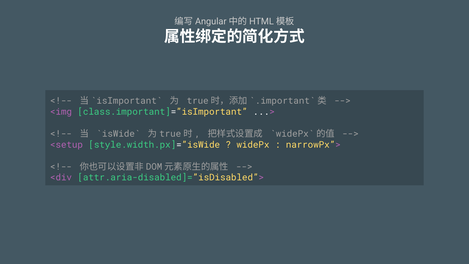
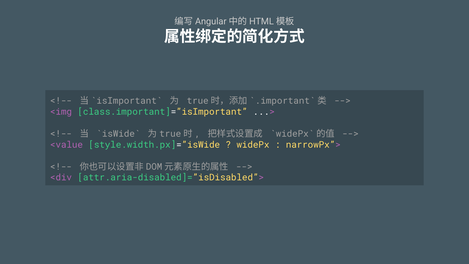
<setup: <setup -> <value (67, 145)
